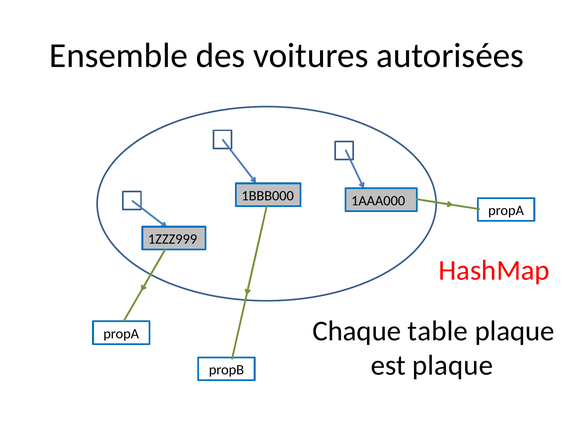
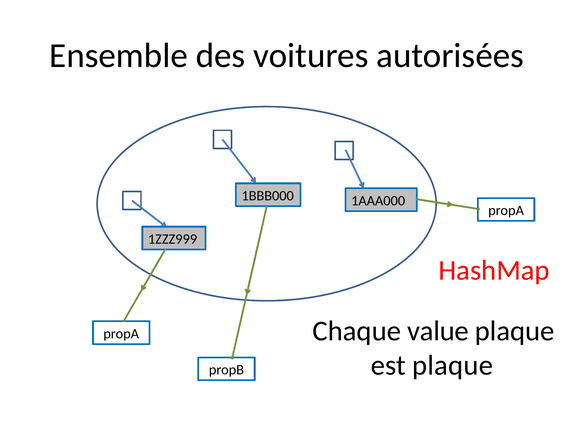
table: table -> value (438, 331)
